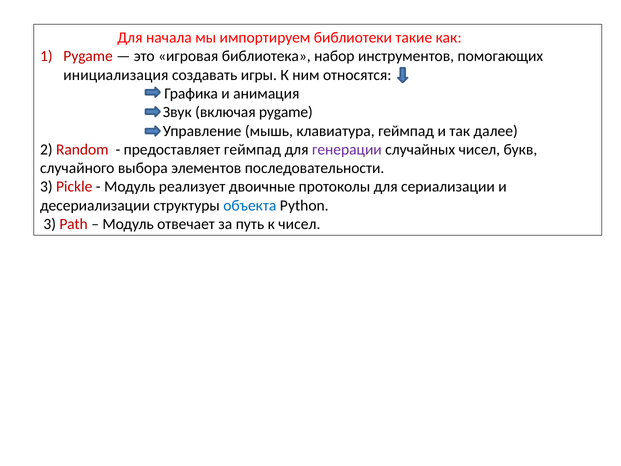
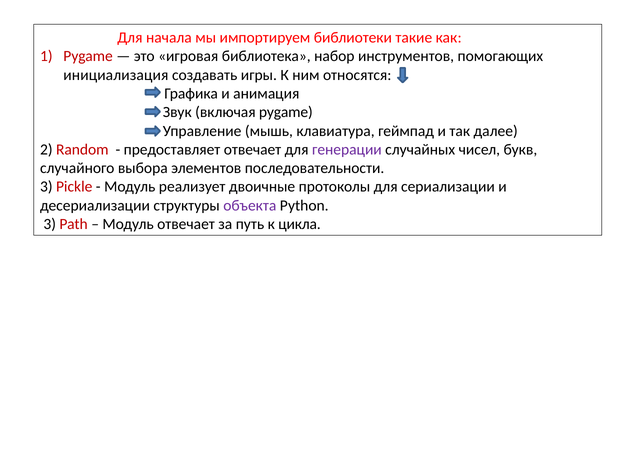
предоставляет геймпад: геймпад -> отвечает (253, 149)
объекта colour: blue -> purple (250, 205)
к чисел: чисел -> цикла (300, 224)
